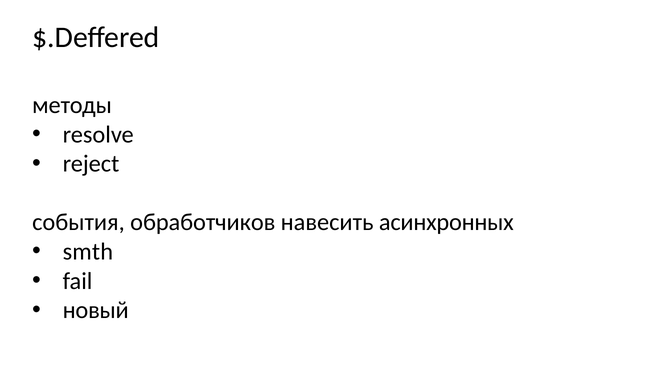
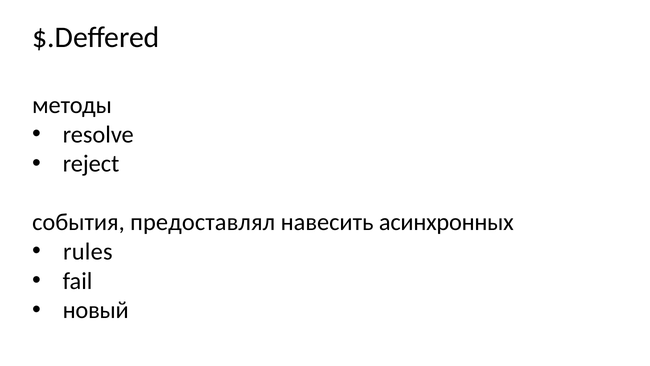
обработчиков: обработчиков -> предоставлял (203, 222)
smth: smth -> rules (88, 251)
